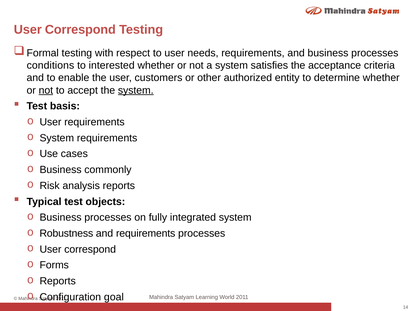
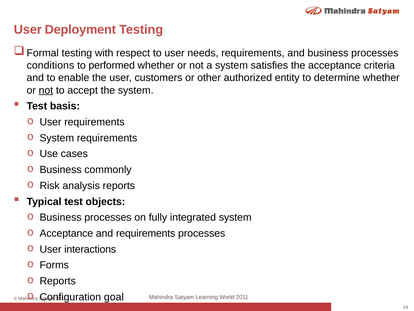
Correspond: Correspond -> Deployment (80, 30)
interested: interested -> performed (112, 65)
system underline: present -> none (136, 90)
Robustness: Robustness -> Acceptance (66, 233)
correspond: correspond -> interactions (90, 249)
